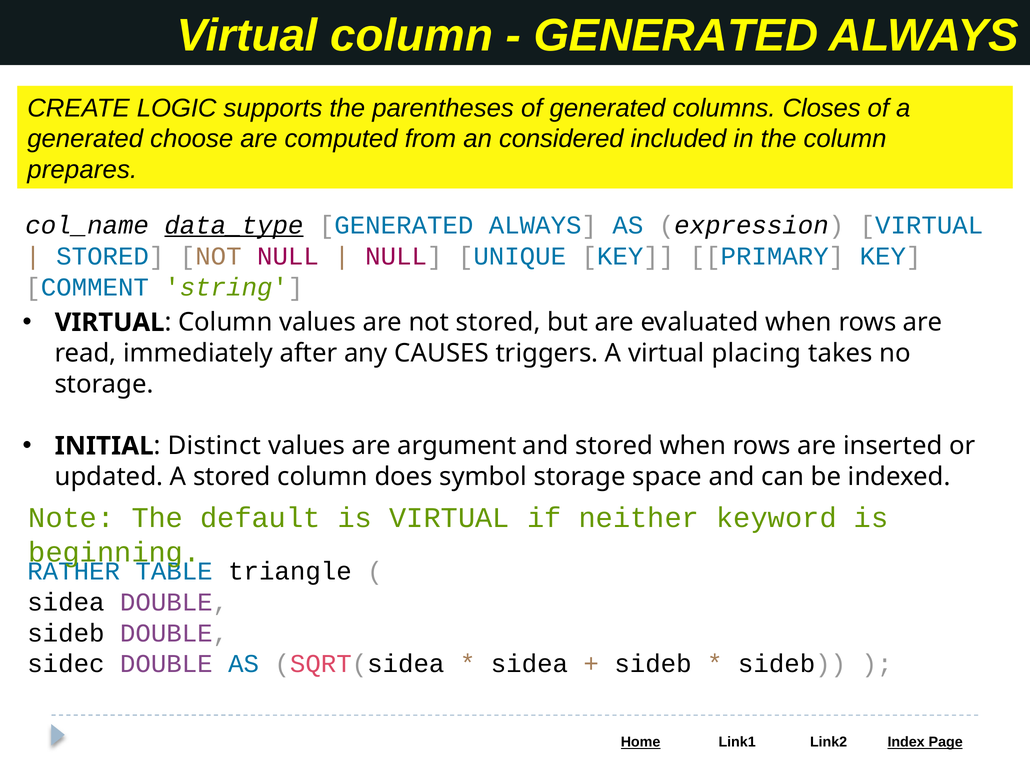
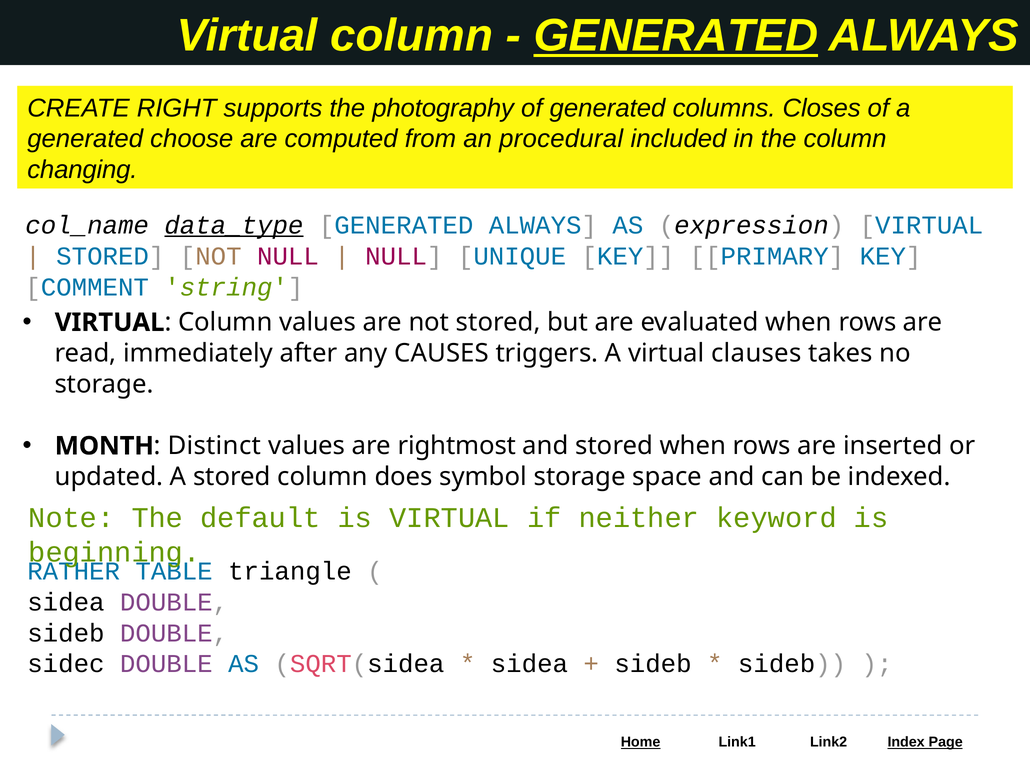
GENERATED underline: none -> present (676, 36)
LOGIC: LOGIC -> RIGHT (177, 108)
parentheses: parentheses -> photography (443, 108)
considered: considered -> procedural (561, 139)
prepares: prepares -> changing (82, 170)
placing: placing -> clauses (756, 354)
INITIAL: INITIAL -> MONTH (104, 446)
argument: argument -> rightmost (457, 446)
